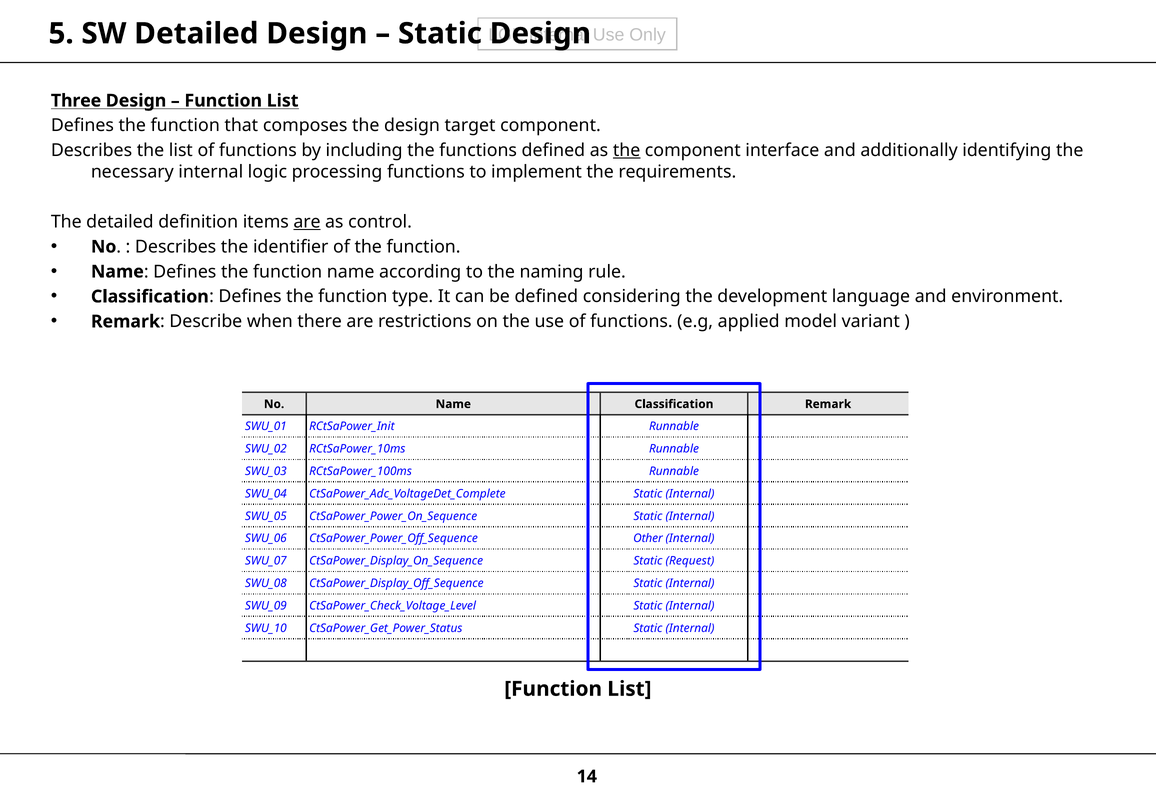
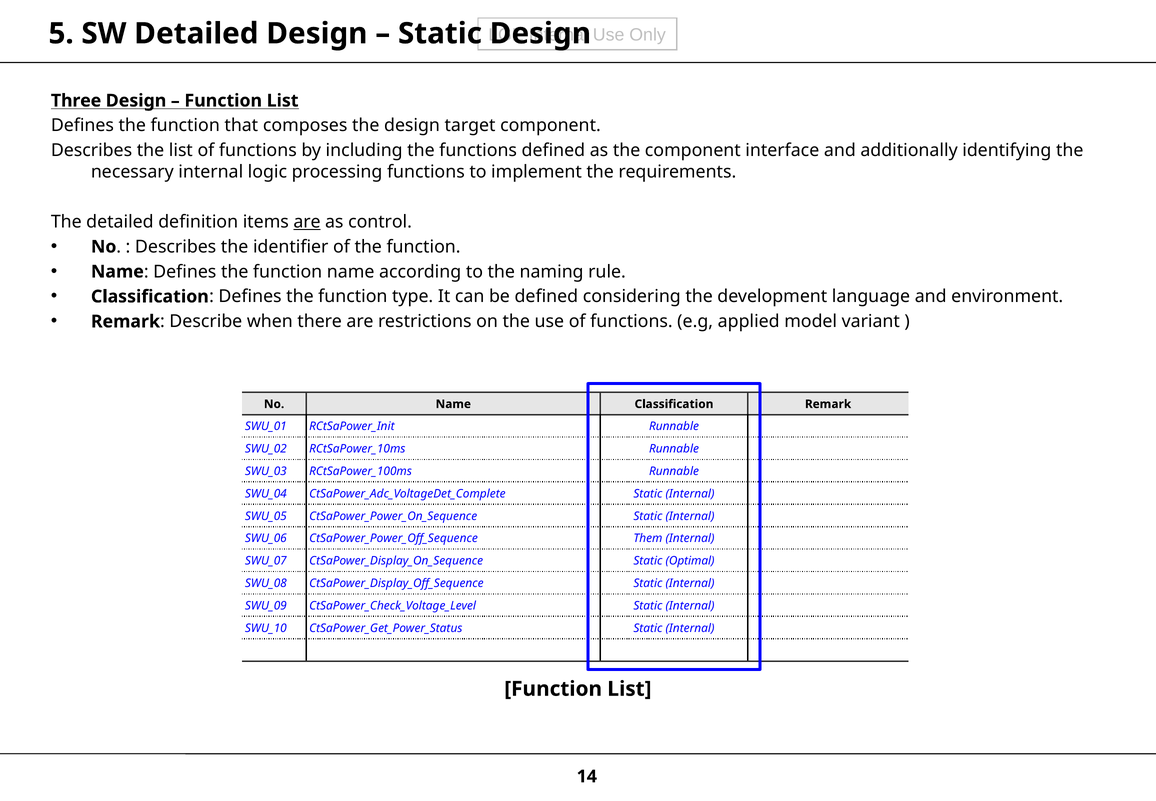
the underline: present -> none (627, 150)
Other: Other -> Them (648, 538)
Request: Request -> Optimal (690, 561)
